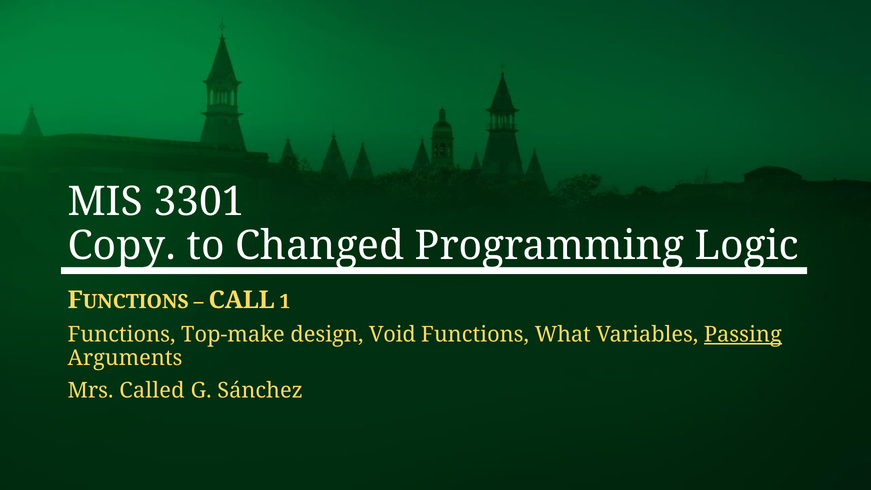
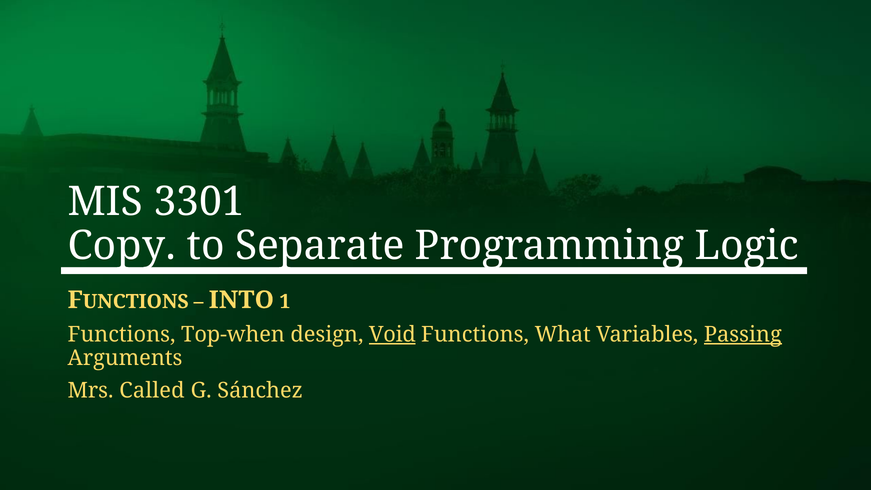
Changed: Changed -> Separate (320, 246)
CALL: CALL -> INTO (241, 300)
Top-make: Top-make -> Top-when (233, 334)
Void underline: none -> present (392, 334)
